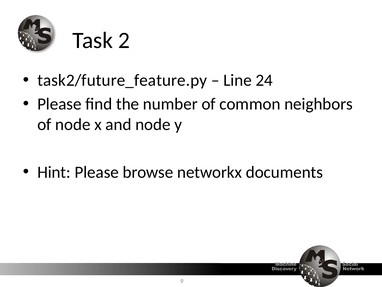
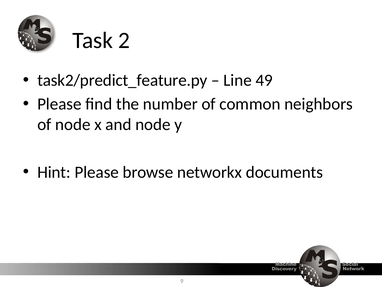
task2/future_feature.py: task2/future_feature.py -> task2/predict_feature.py (122, 80)
24: 24 -> 49 (264, 80)
